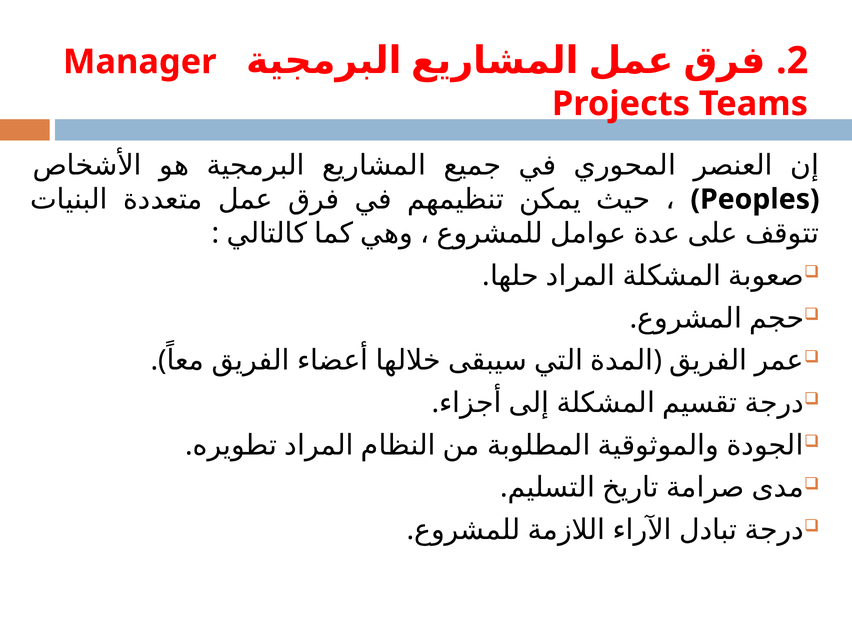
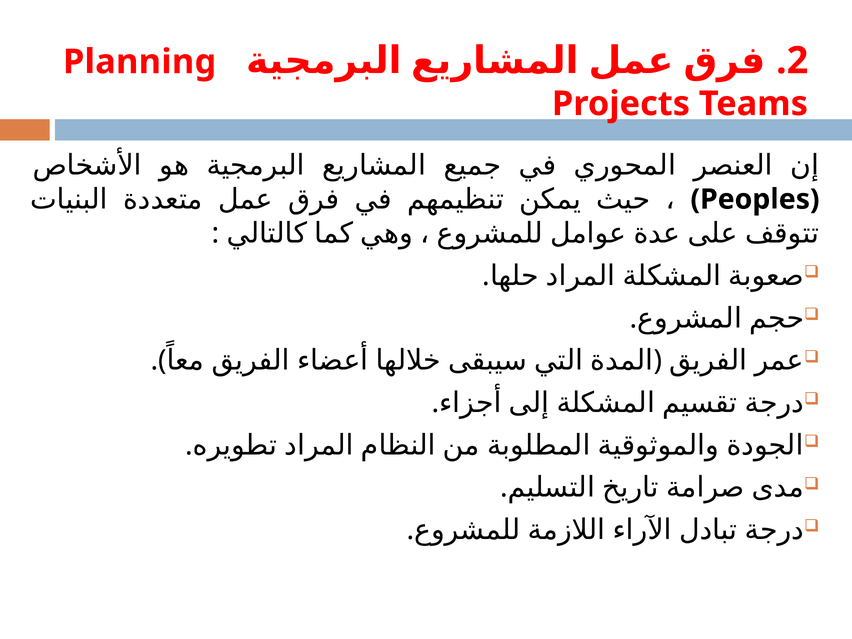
Manager: Manager -> Planning (140, 62)
